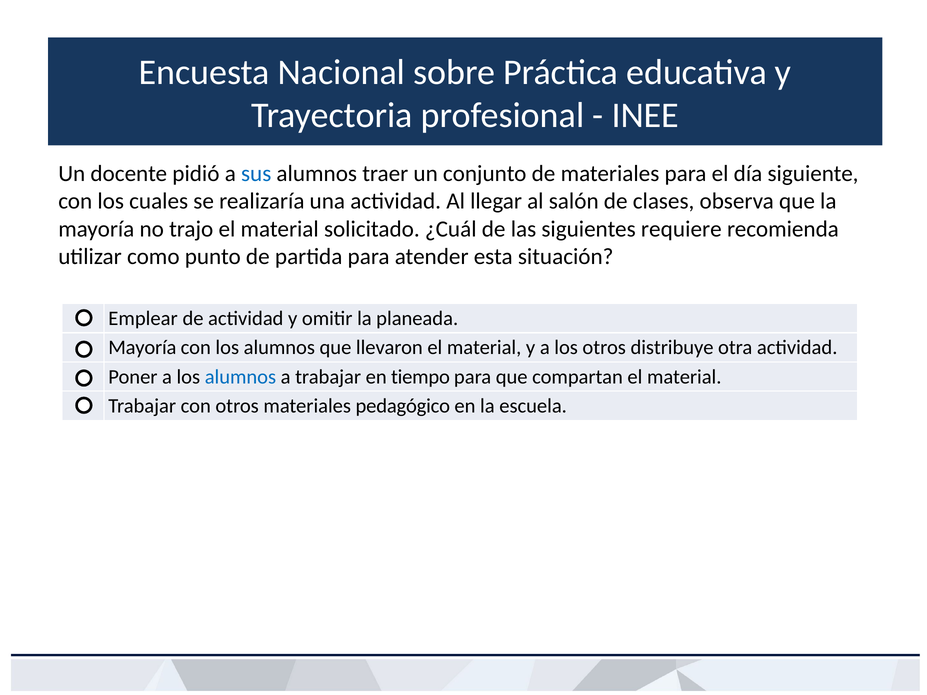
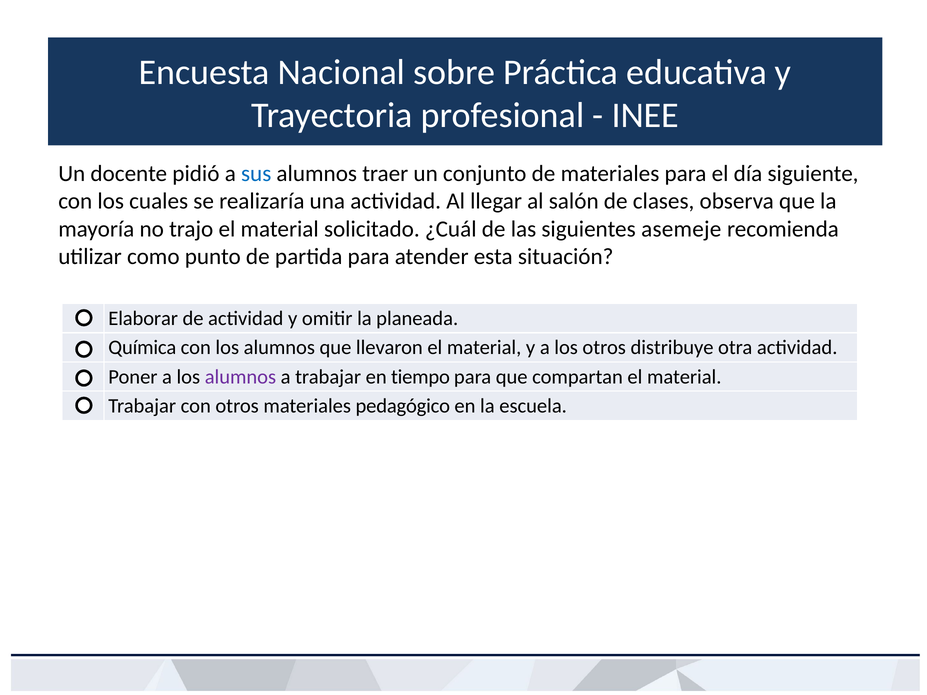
requiere: requiere -> asemeje (681, 229)
Emplear: Emplear -> Elaborar (143, 319)
Mayoría: Mayoría -> Química (142, 348)
alumnos colour: blue -> purple (240, 377)
